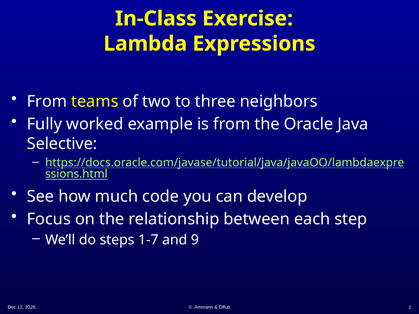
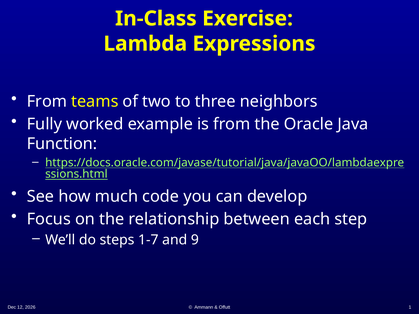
Selective: Selective -> Function (62, 144)
